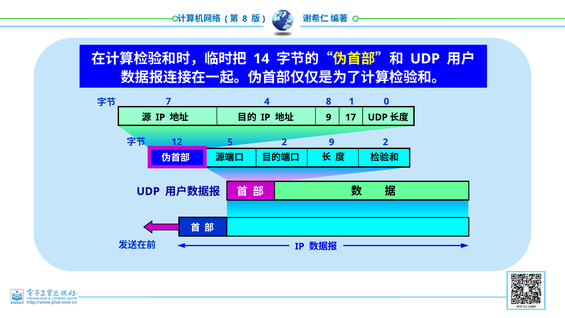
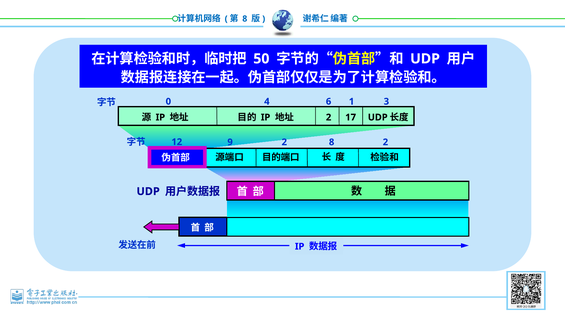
14: 14 -> 50 (261, 59)
7: 7 -> 0 (168, 101)
4 8: 8 -> 6 (329, 101)
0: 0 -> 3 (386, 101)
9: 9 -> 2 (329, 117)
5: 5 -> 9 (230, 142)
2 9: 9 -> 8 (332, 142)
